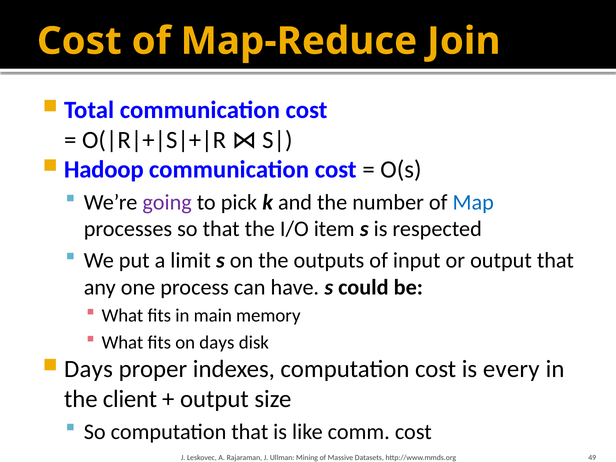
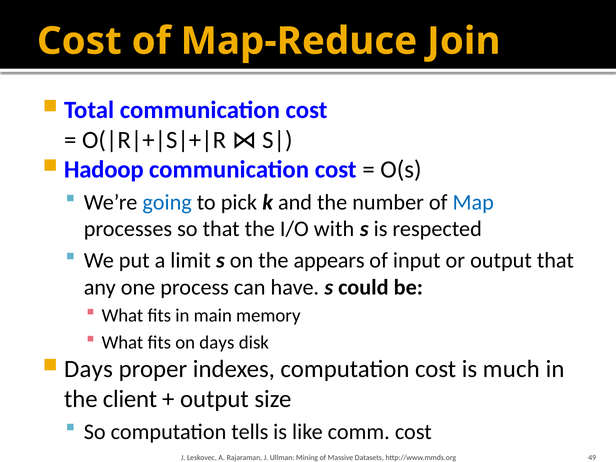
going colour: purple -> blue (167, 202)
item: item -> with (334, 229)
outputs: outputs -> appears (329, 261)
every: every -> much (511, 369)
computation that: that -> tells (250, 432)
